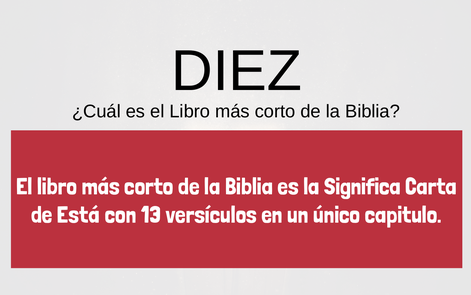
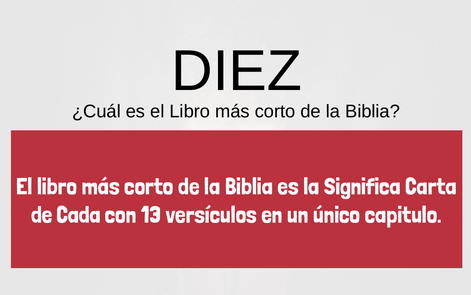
Está: Está -> Cada (79, 215)
